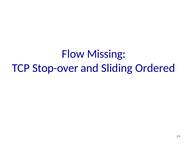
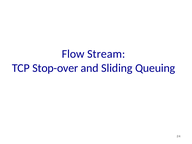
Missing: Missing -> Stream (106, 54)
Ordered: Ordered -> Queuing (155, 68)
